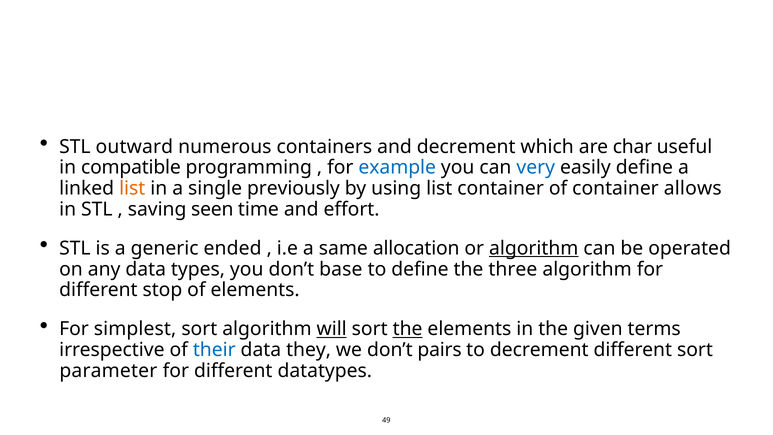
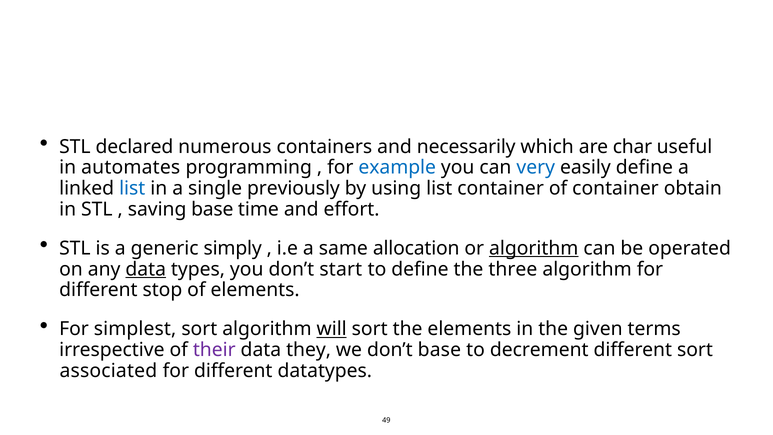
outward: outward -> declared (134, 147)
and decrement: decrement -> necessarily (466, 147)
compatible: compatible -> automates (131, 167)
list colour: orange -> blue (132, 188)
allows: allows -> obtain (693, 188)
saving seen: seen -> base (212, 209)
ended: ended -> simply (233, 248)
data underline: none -> present (146, 269)
base: base -> start (341, 269)
the underline: present -> none (408, 329)
their colour: blue -> purple (214, 350)
don’t pairs: pairs -> base (439, 350)
parameter: parameter -> associated (108, 371)
